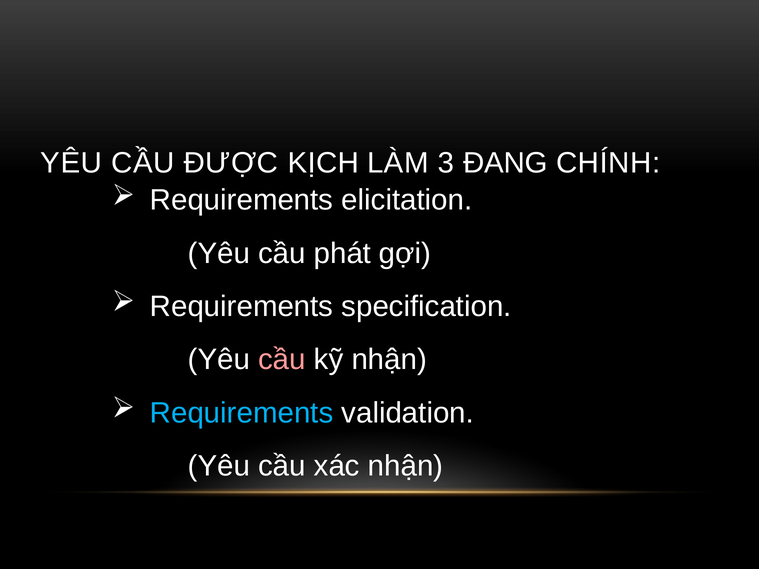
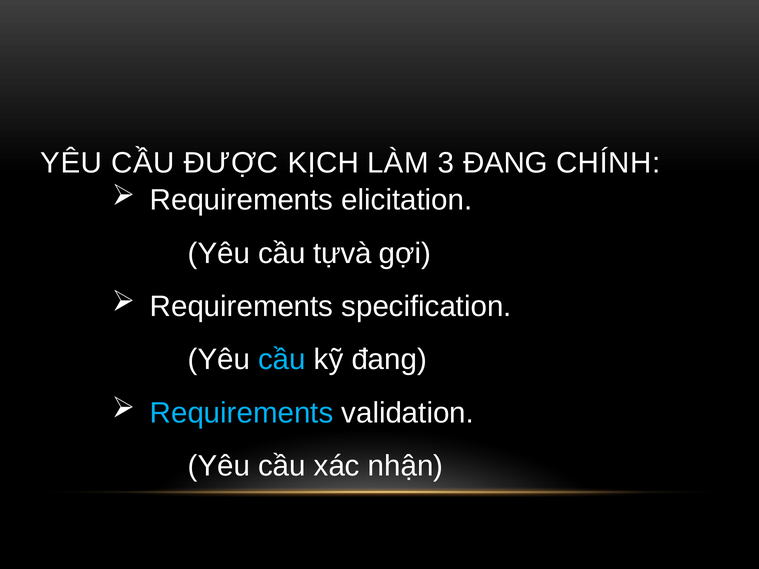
phát: phát -> tựvà (343, 253)
cầu colour: pink -> light blue (282, 360)
kỹ nhận: nhận -> đang (389, 360)
